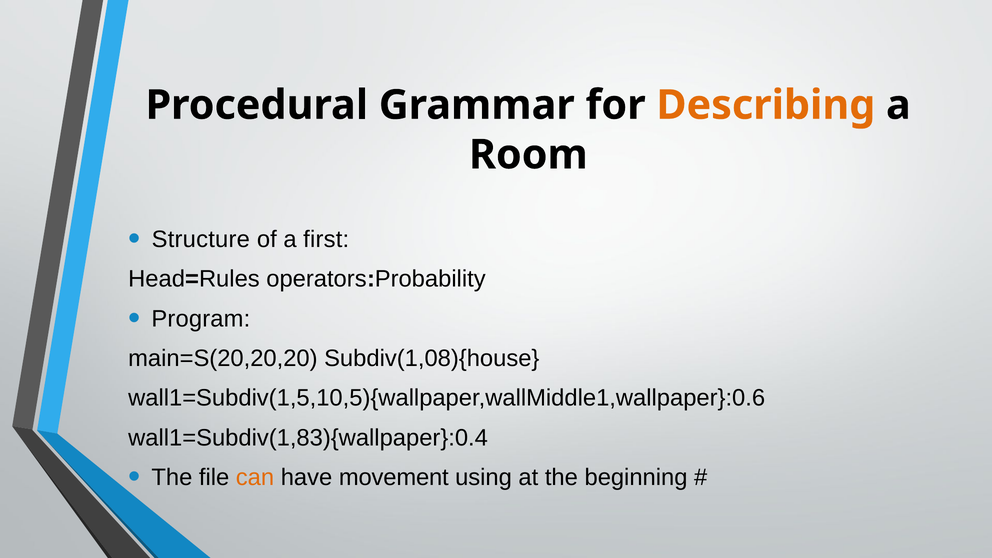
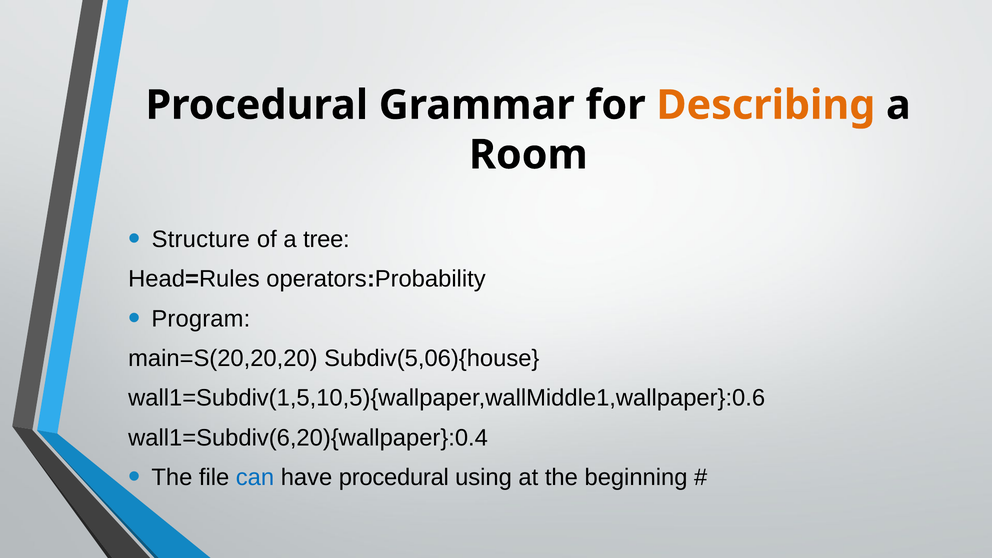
first: first -> tree (326, 239)
Subdiv(1,08){house: Subdiv(1,08){house -> Subdiv(5,06){house (432, 358)
wall1=Subdiv(1,83){wallpaper}:0.4: wall1=Subdiv(1,83){wallpaper}:0.4 -> wall1=Subdiv(6,20){wallpaper}:0.4 (308, 438)
can colour: orange -> blue (255, 477)
have movement: movement -> procedural (394, 477)
